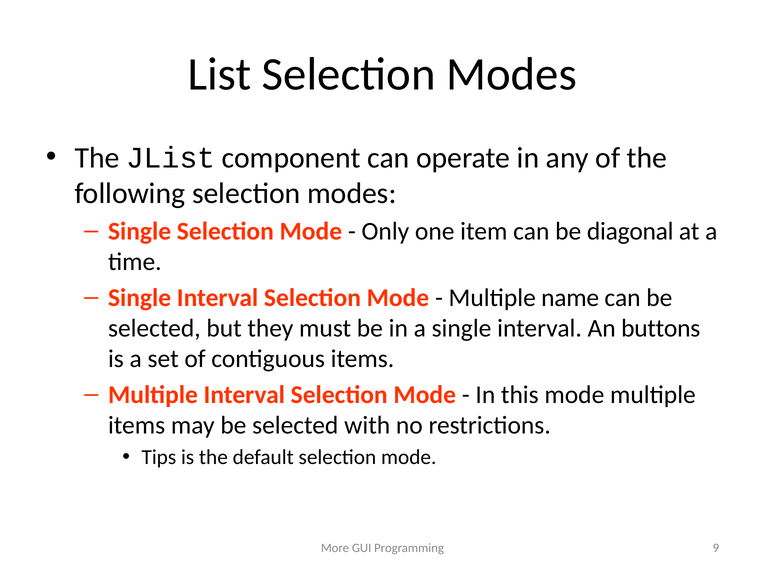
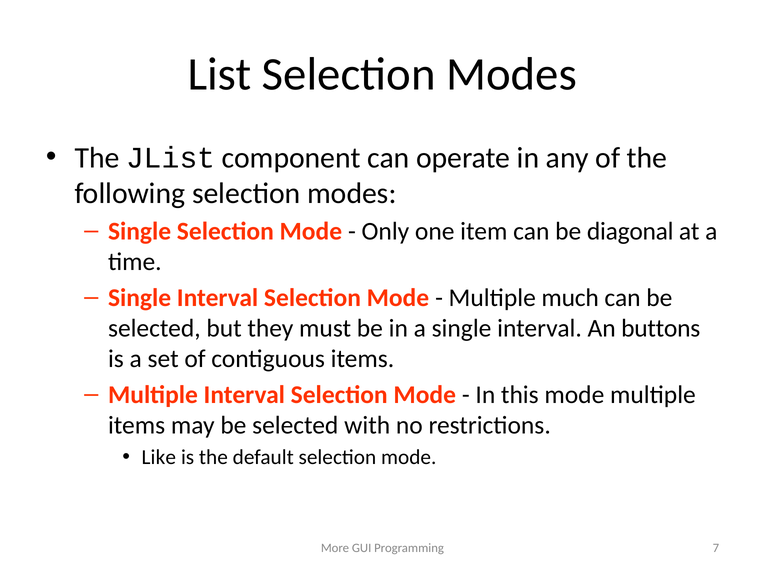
name: name -> much (570, 298)
Tips: Tips -> Like (159, 457)
9: 9 -> 7 (716, 548)
